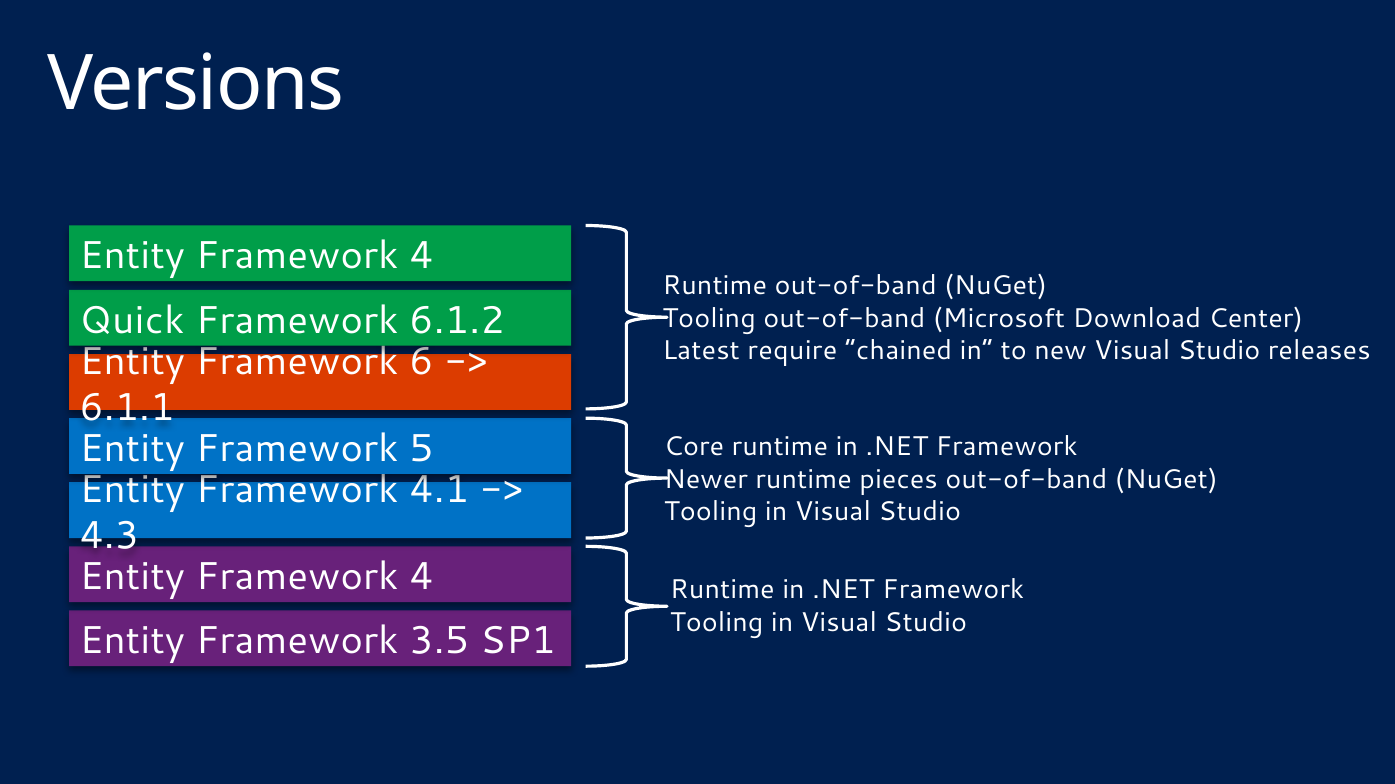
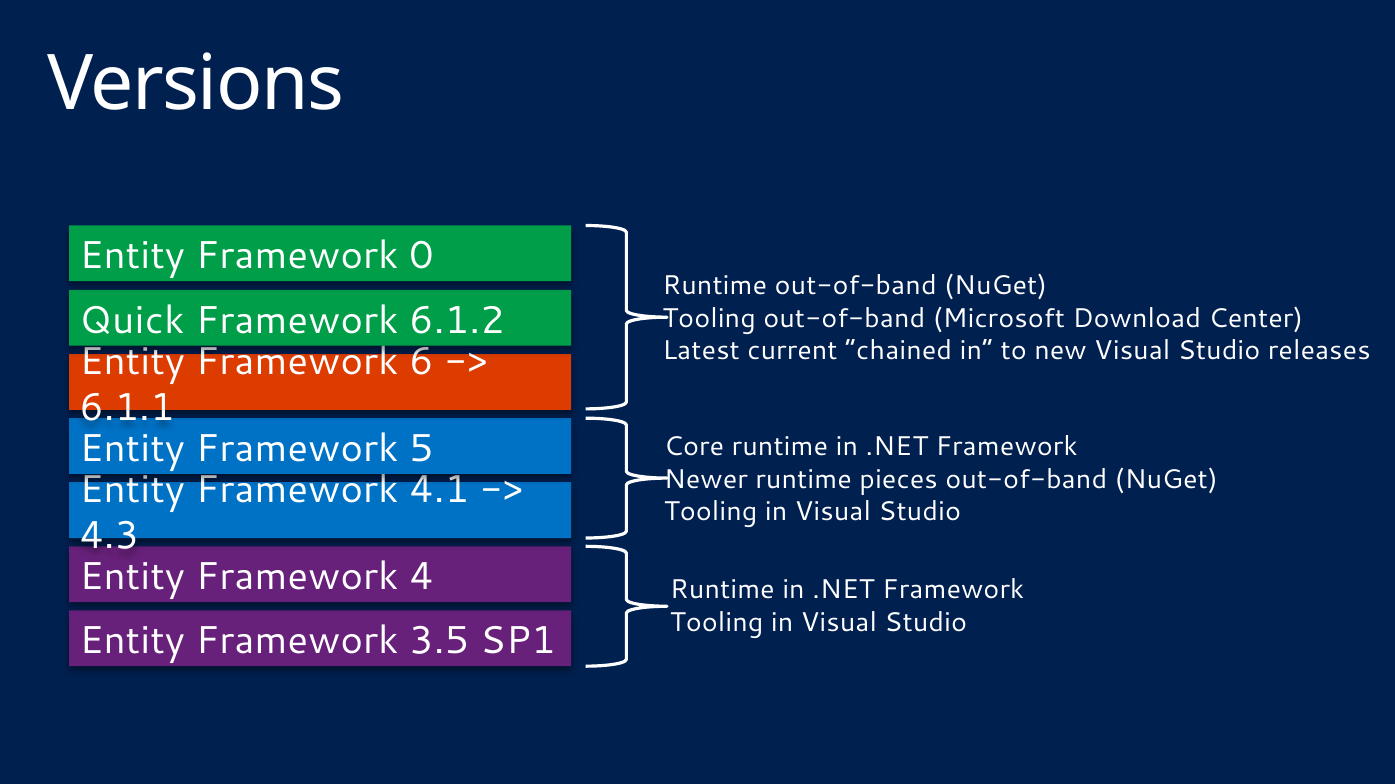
4: 4 -> 0 (422, 256)
require: require -> current (793, 351)
